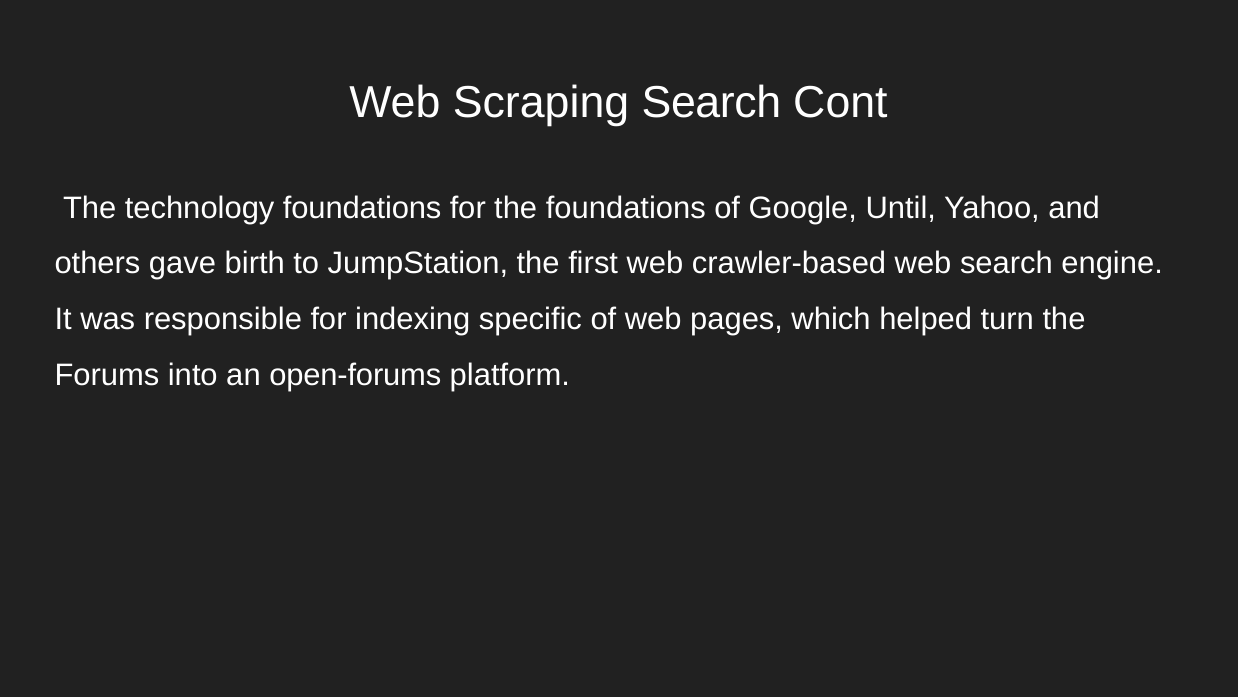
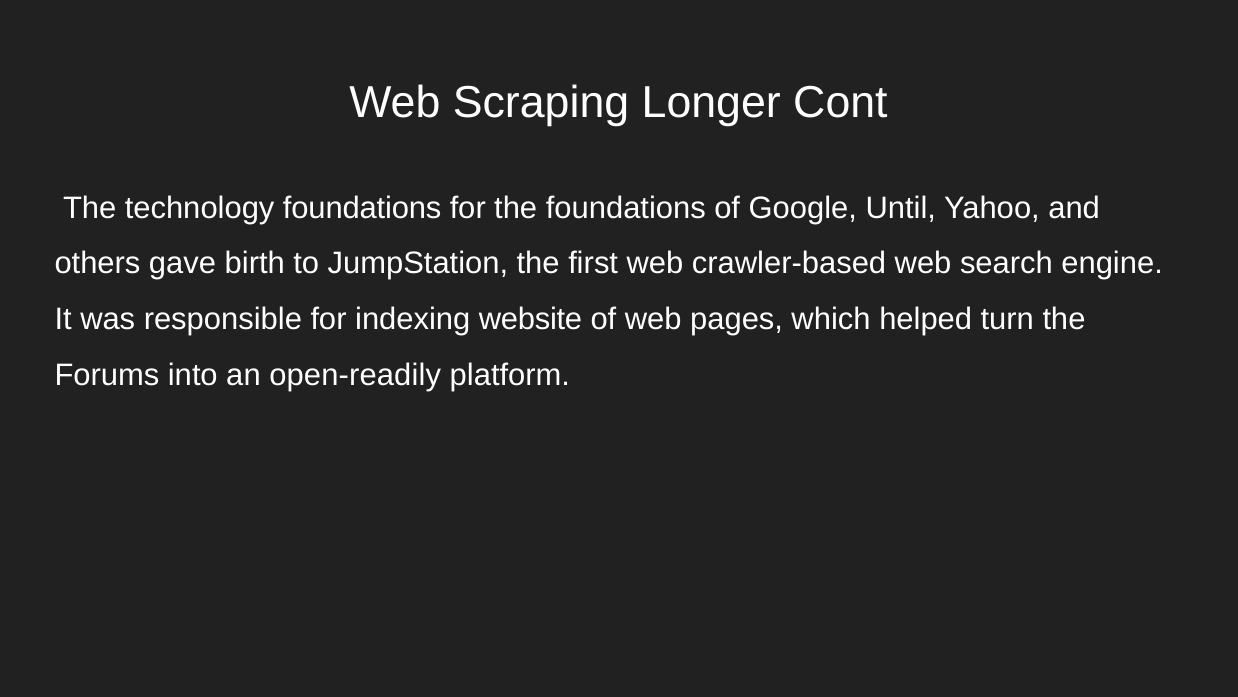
Scraping Search: Search -> Longer (711, 103)
specific: specific -> website (531, 319)
open-forums: open-forums -> open-readily (355, 375)
